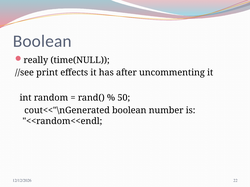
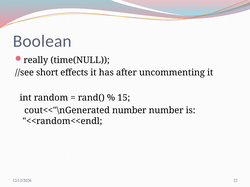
print: print -> short (47, 73)
50: 50 -> 15 (124, 98)
cout<<"\nGenerated boolean: boolean -> number (129, 111)
